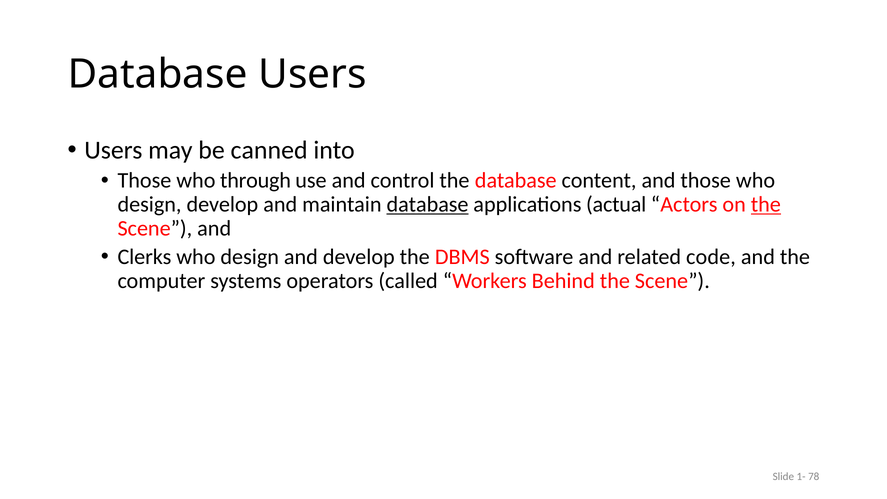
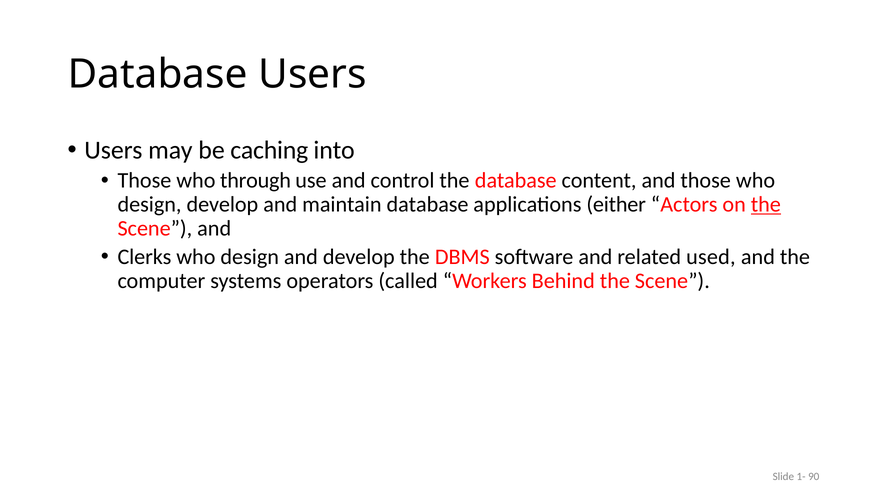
canned: canned -> caching (269, 150)
database underline: present -> none (428, 204)
actual: actual -> either (616, 204)
code: code -> used (711, 257)
78: 78 -> 90 (814, 476)
